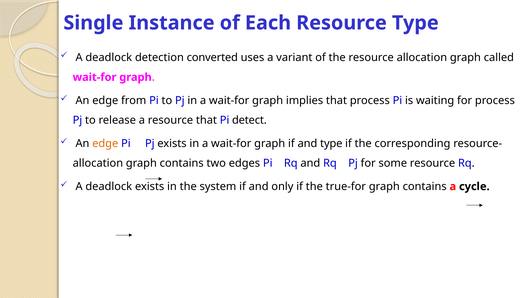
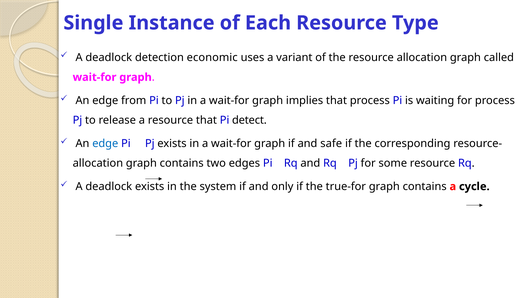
converted: converted -> economic (212, 57)
edge colour: orange -> blue (105, 143)
and type: type -> safe (331, 143)
